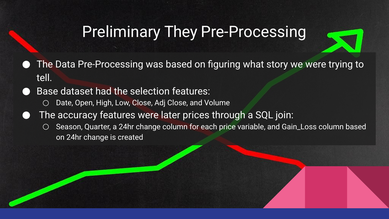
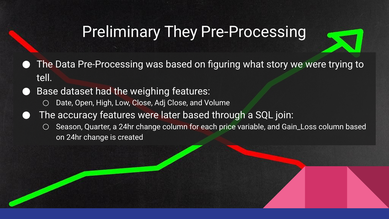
selection: selection -> weighing (150, 91)
later prices: prices -> based (196, 115)
